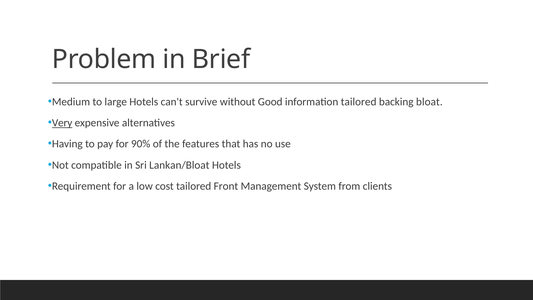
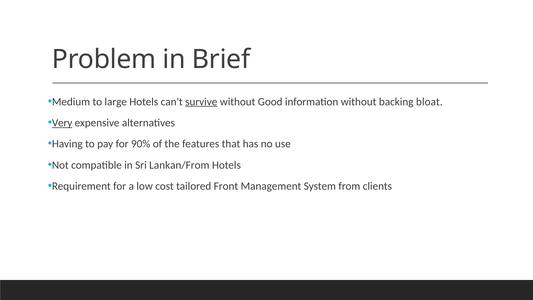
survive underline: none -> present (201, 102)
information tailored: tailored -> without (359, 102)
Lankan/Bloat: Lankan/Bloat -> Lankan/From (179, 165)
